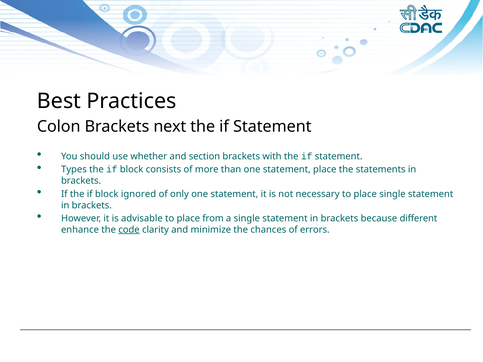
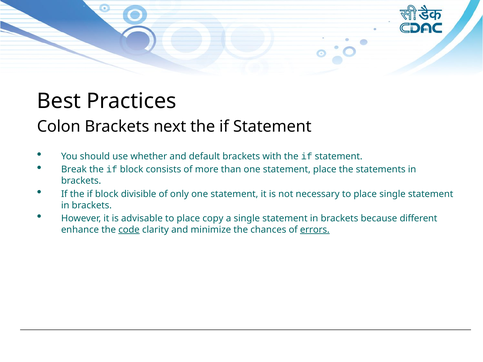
section: section -> default (204, 157)
Types: Types -> Break (74, 170)
ignored: ignored -> divisible (139, 194)
from: from -> copy (213, 219)
errors underline: none -> present (315, 230)
